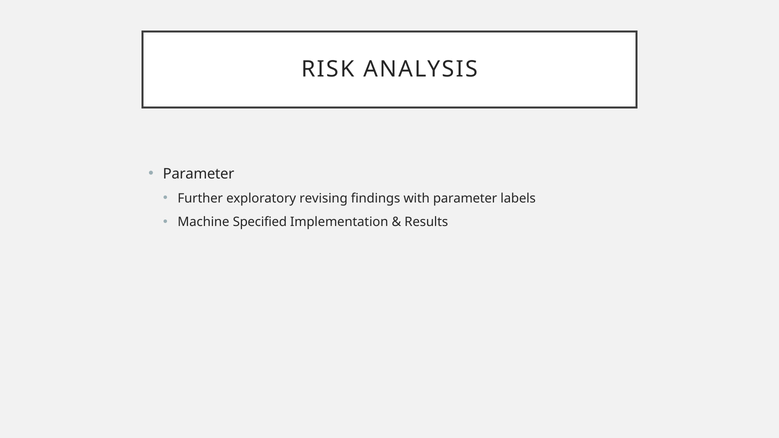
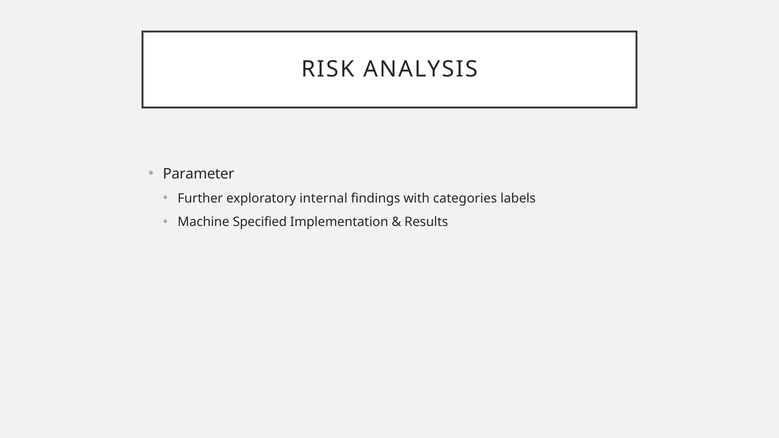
revising: revising -> internal (323, 198)
with parameter: parameter -> categories (465, 198)
